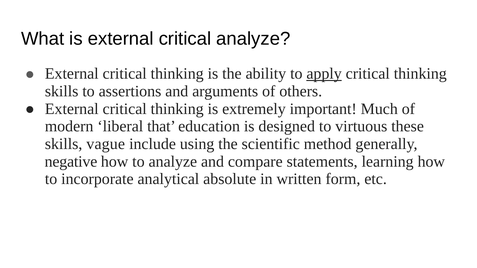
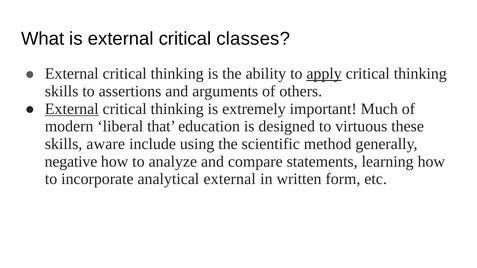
critical analyze: analyze -> classes (253, 39)
External underline: none -> present (72, 109)
vague: vague -> aware (106, 144)
analytical absolute: absolute -> external (230, 179)
